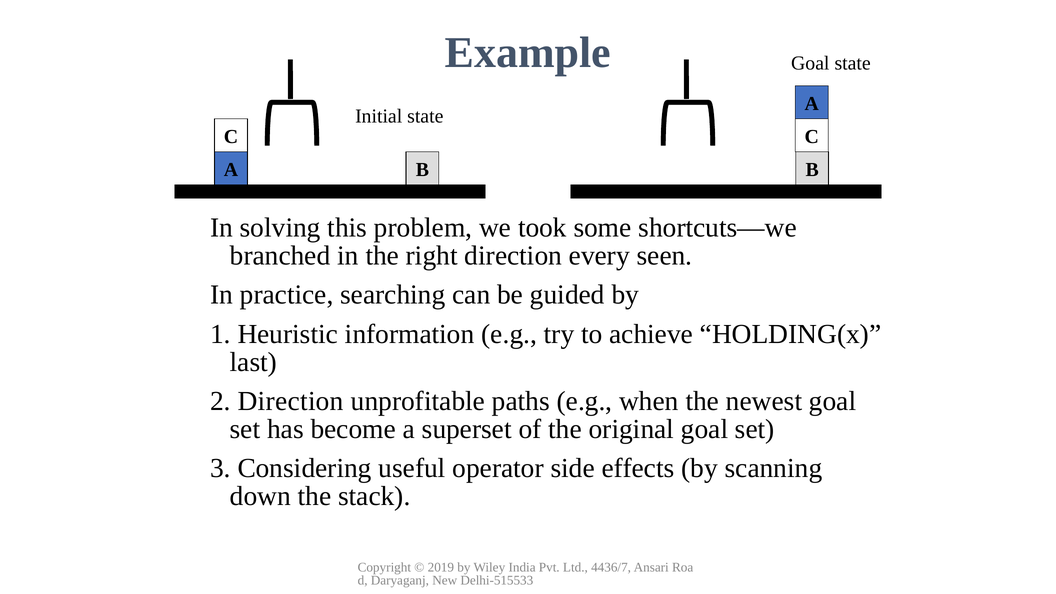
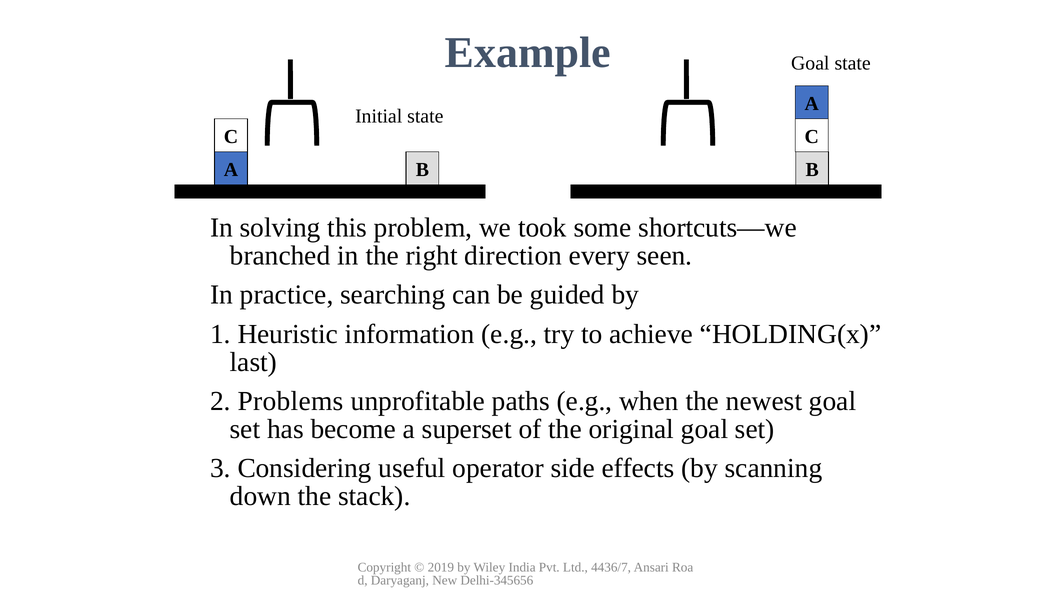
2 Direction: Direction -> Problems (291, 401)
Delhi-515533: Delhi-515533 -> Delhi-345656 (497, 580)
